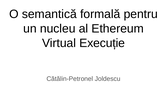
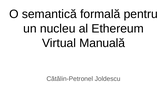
Execuție: Execuție -> Manuală (102, 43)
